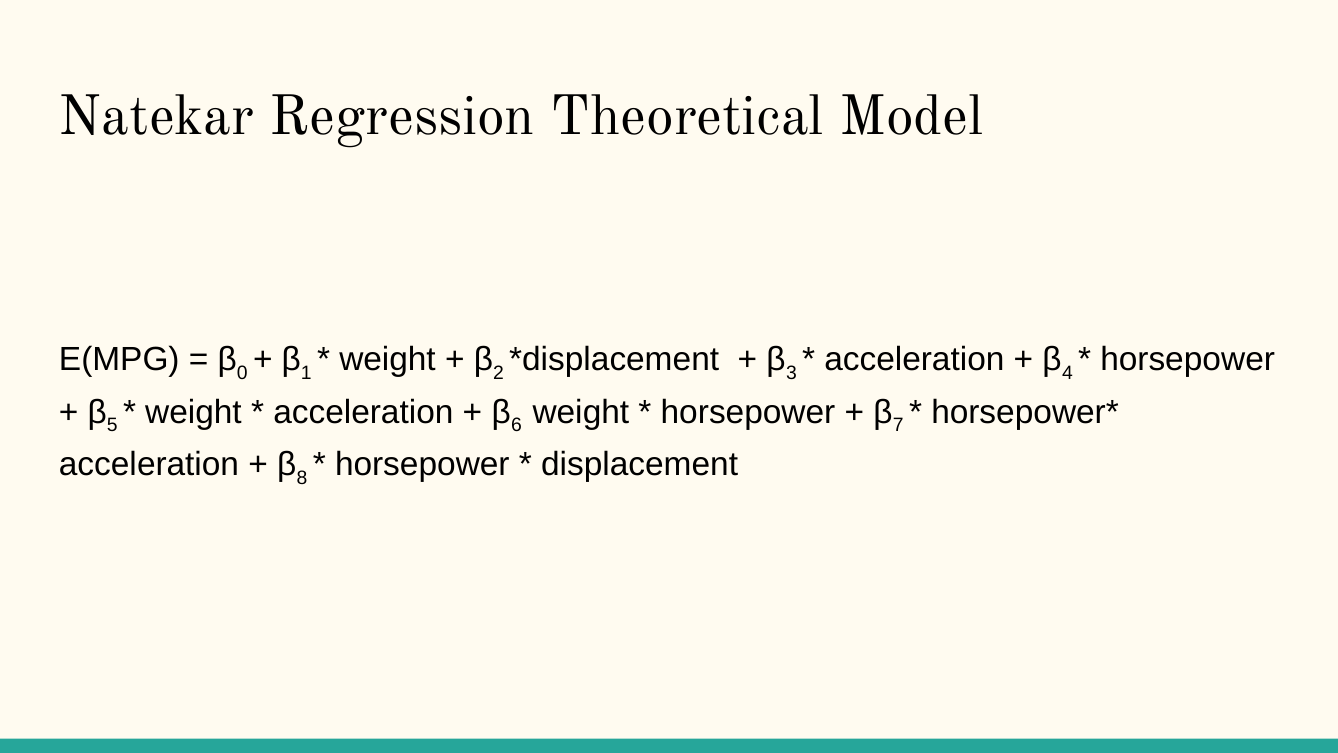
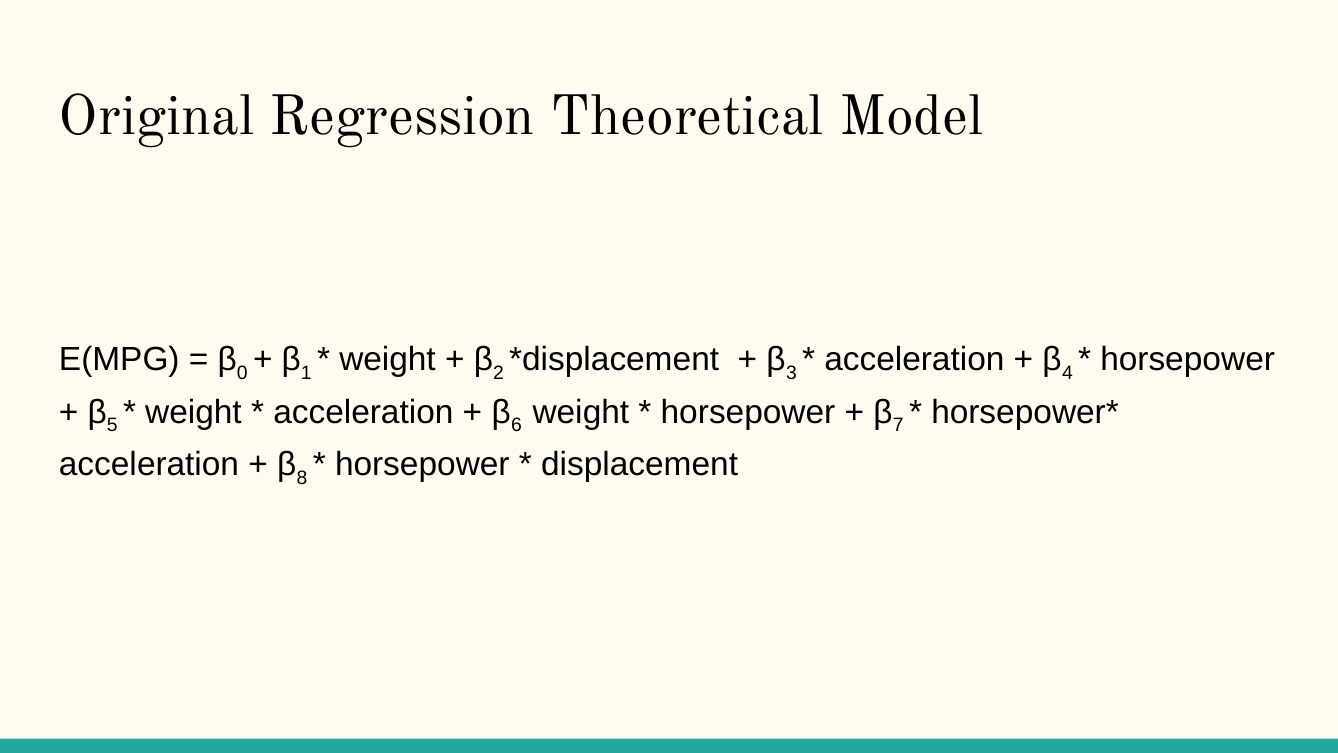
Natekar: Natekar -> Original (157, 116)
